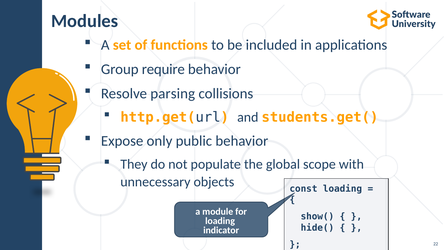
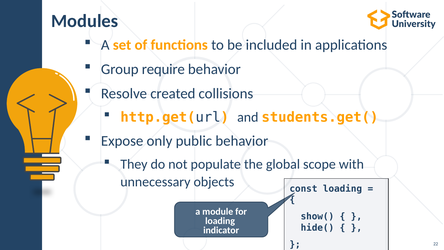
parsing: parsing -> created (173, 93)
